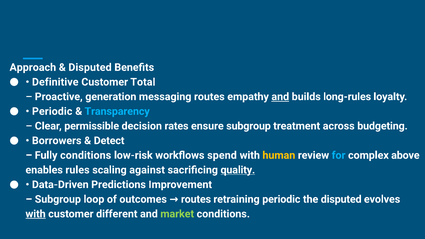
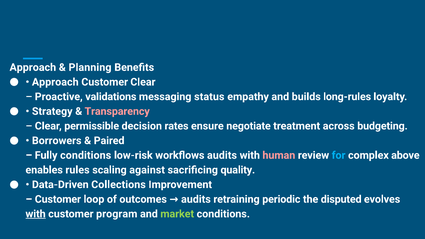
Disputed: Disputed -> Planning (90, 67)
Definitive: Definitive -> Approach (55, 82)
Customer Total: Total -> Clear (143, 82)
generation: generation -> validations (111, 97)
messaging routes: routes -> status (209, 97)
and underline: present -> none (280, 97)
Periodic: Periodic -> Strategy (52, 111)
Transparency colour: light blue -> pink (117, 111)
ensure subgroup: subgroup -> negotiate (249, 126)
Detect: Detect -> Paired (109, 141)
workflows spend: spend -> audits (222, 155)
human colour: yellow -> pink (279, 155)
quality underline: present -> none (238, 170)
Predictions: Predictions -> Collections (119, 185)
Subgroup: Subgroup -> Customer (58, 199)
outcomes routes: routes -> audits (196, 199)
different: different -> program (117, 214)
